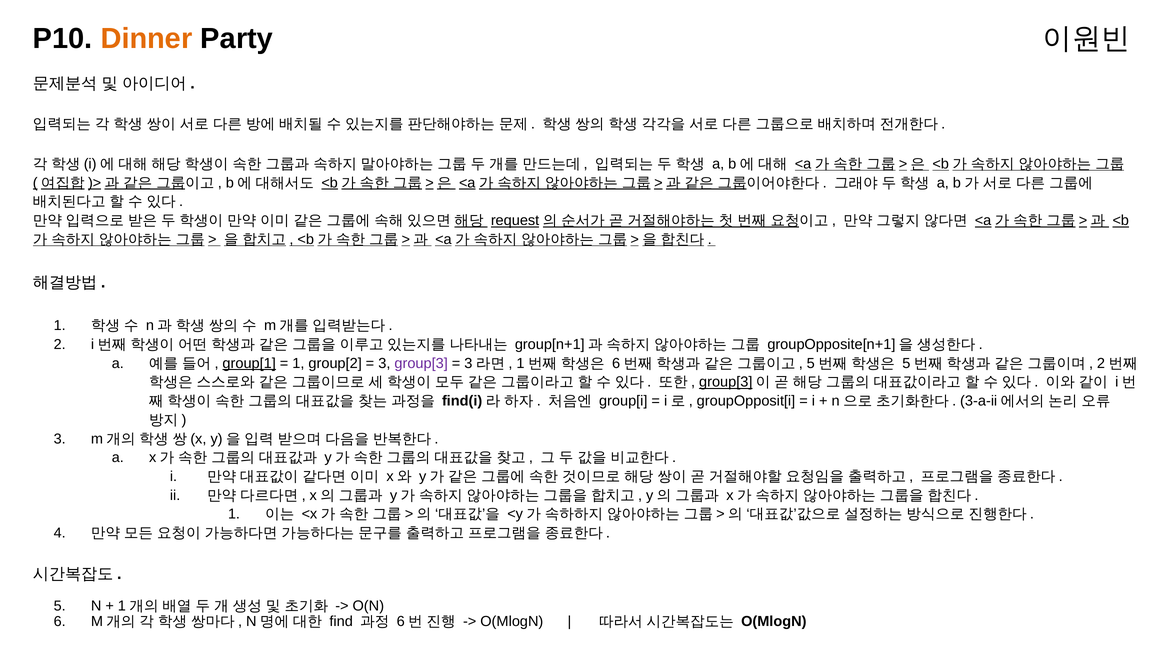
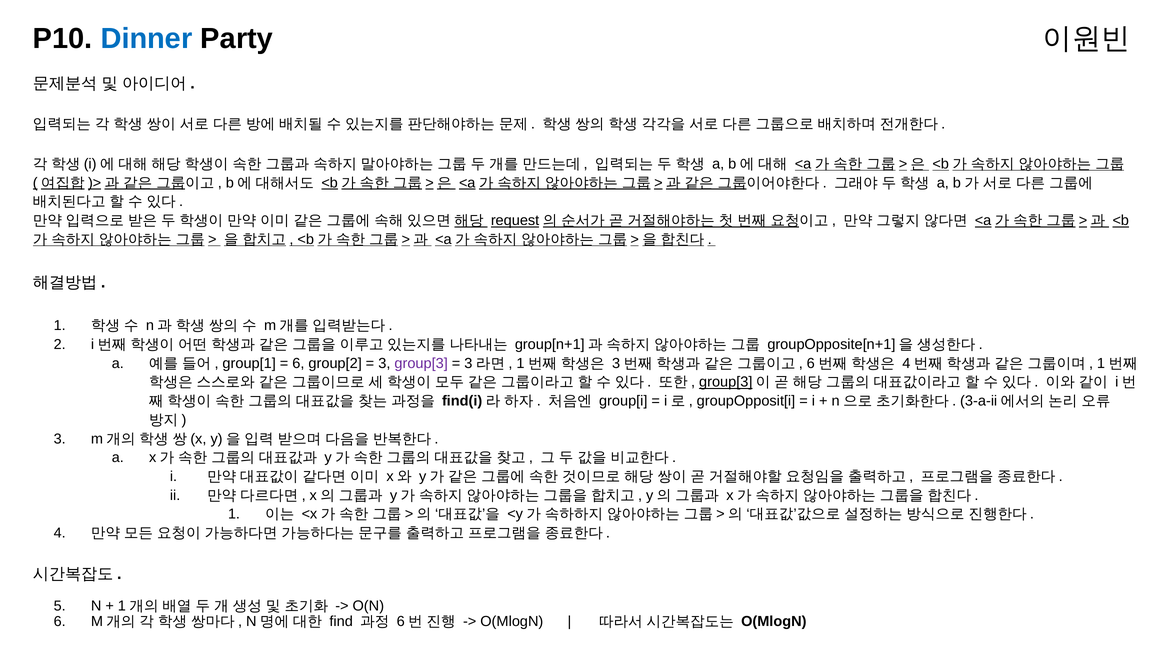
Dinner colour: orange -> blue (147, 38)
group[1 underline: present -> none (249, 363)
1: 1 -> 6 (298, 363)
6: 6 -> 3 (616, 363)
5: 5 -> 6 (811, 363)
5: 5 -> 4 (906, 363)
2: 2 -> 1 (1101, 363)
